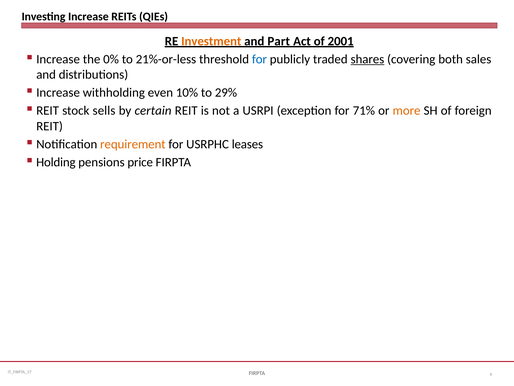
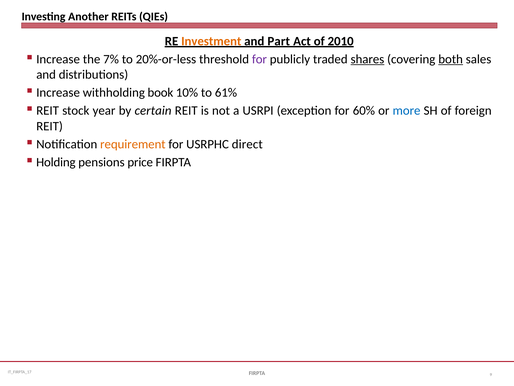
Investing Increase: Increase -> Another (88, 17)
2001: 2001 -> 2010 (341, 41)
0%: 0% -> 7% (111, 59)
21%-or-less: 21%-or-less -> 20%-or-less (166, 59)
for colour: blue -> purple (259, 59)
both underline: none -> present (451, 59)
even: even -> book (160, 93)
29%: 29% -> 61% (226, 93)
sells: sells -> year (104, 111)
71%: 71% -> 60% (364, 111)
more colour: orange -> blue (407, 111)
leases: leases -> direct (247, 144)
